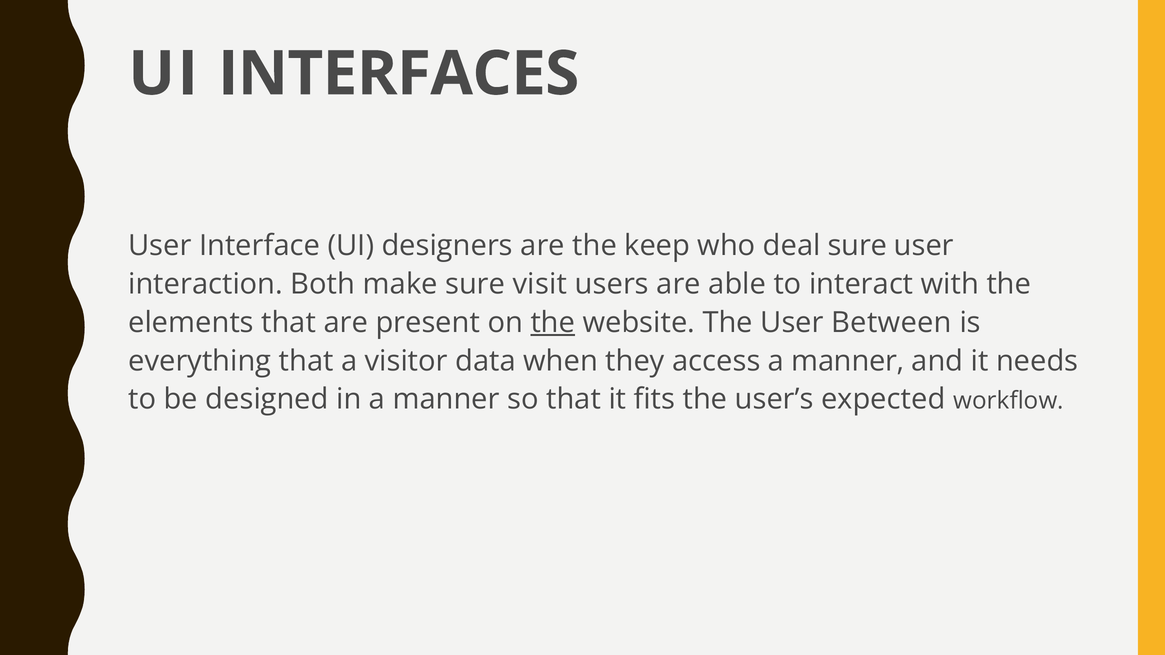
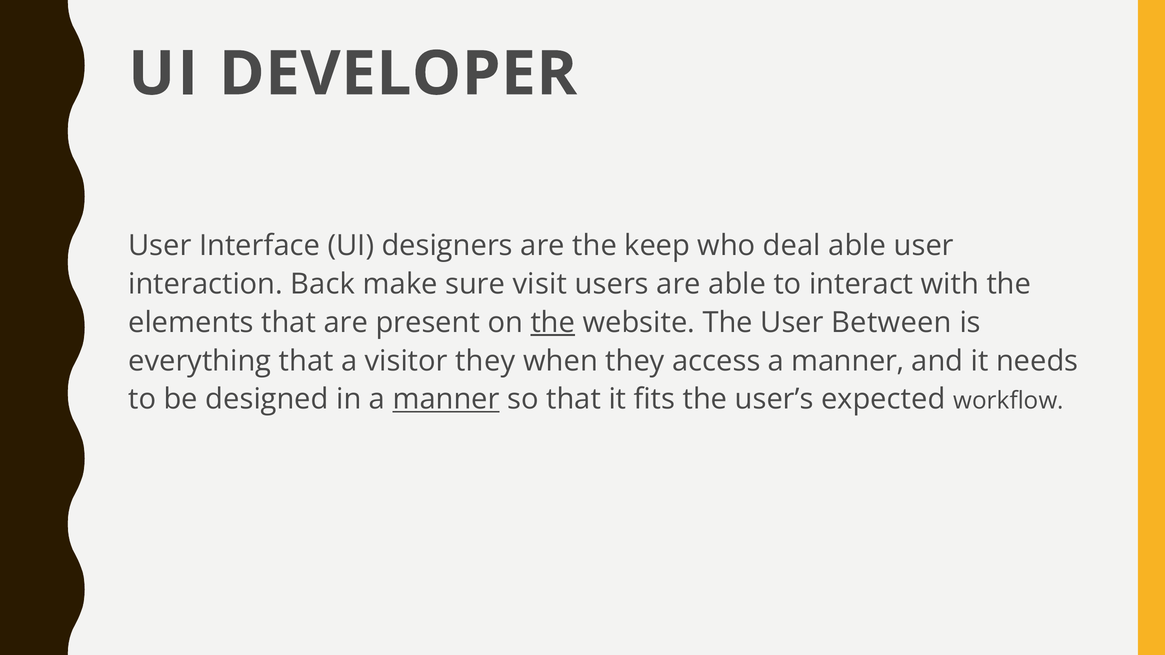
INTERFACES: INTERFACES -> DEVELOPER (398, 74)
deal sure: sure -> able (857, 246)
Both: Both -> Back (323, 284)
visitor data: data -> they (485, 361)
manner underline: none -> present (446, 399)
